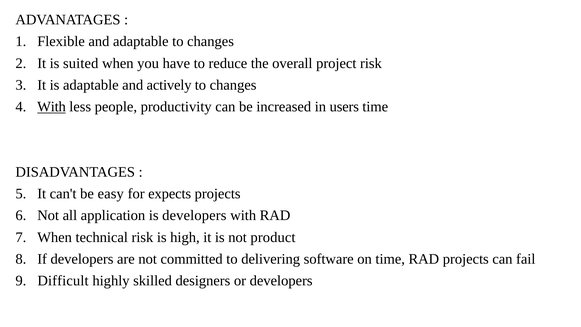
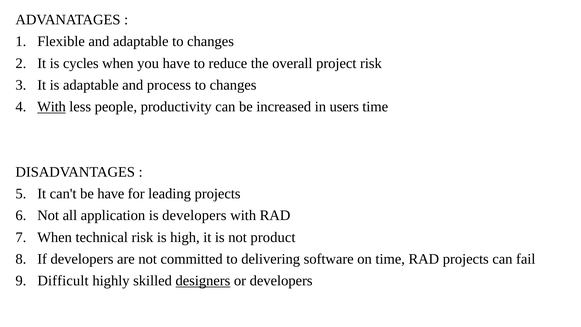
suited: suited -> cycles (81, 63)
actively: actively -> process (169, 85)
be easy: easy -> have (111, 194)
expects: expects -> leading (170, 194)
designers underline: none -> present (203, 281)
